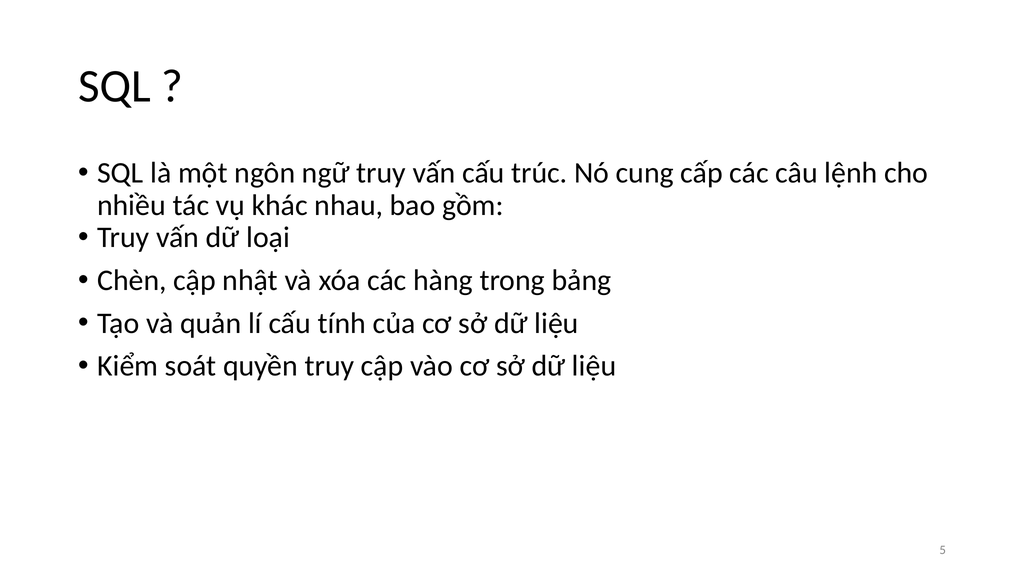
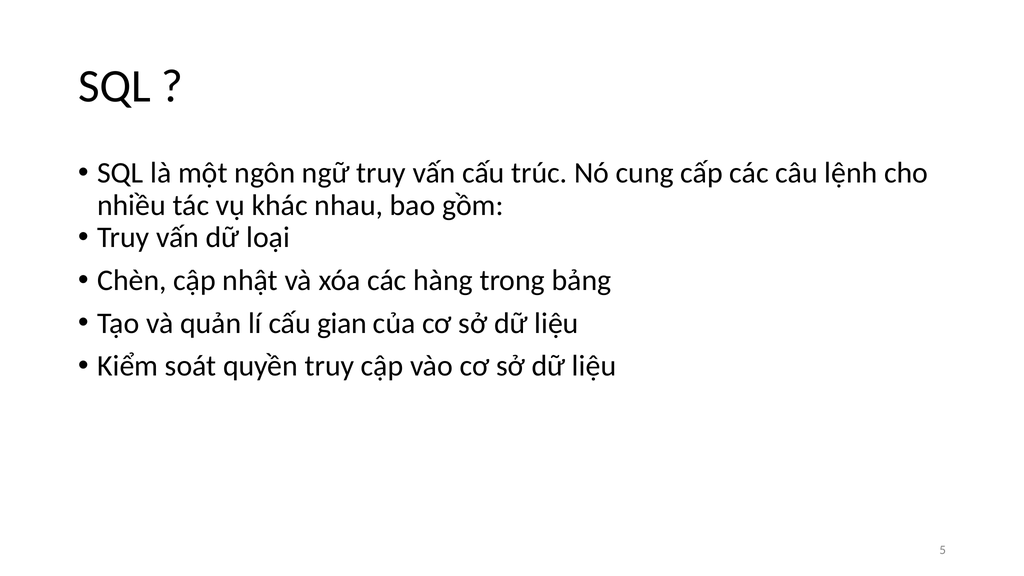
tính: tính -> gian (342, 323)
